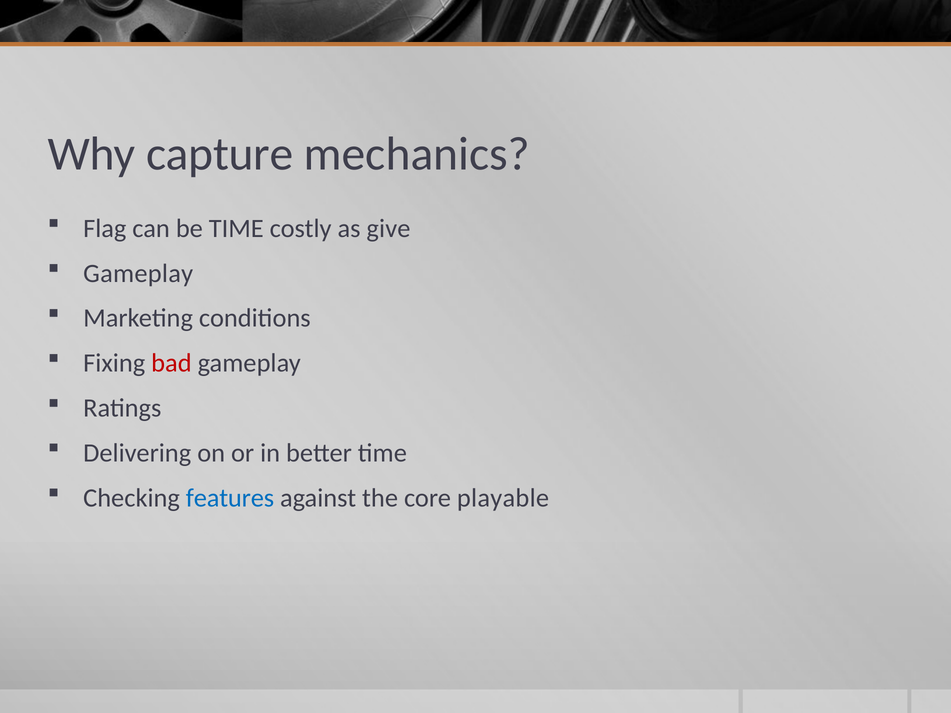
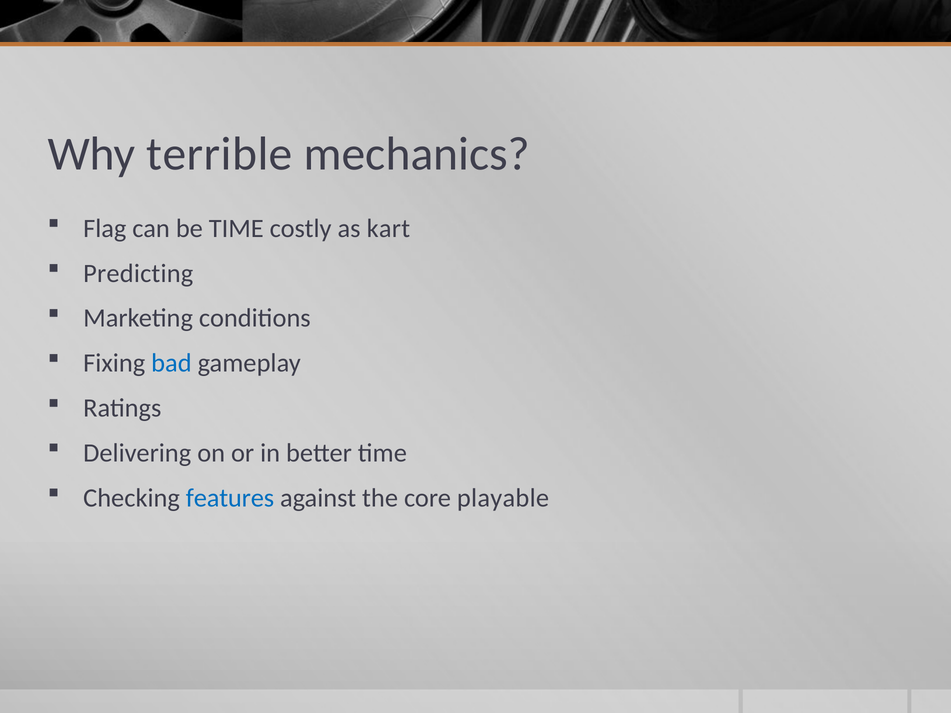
capture: capture -> terrible (219, 154)
give: give -> kart (388, 229)
Gameplay: Gameplay -> Predicting (138, 273)
bad colour: red -> blue (171, 363)
